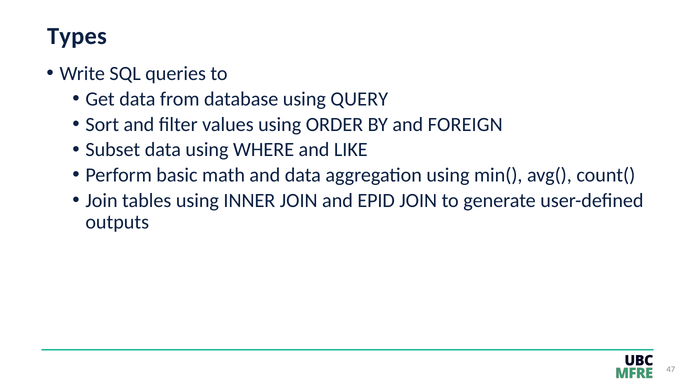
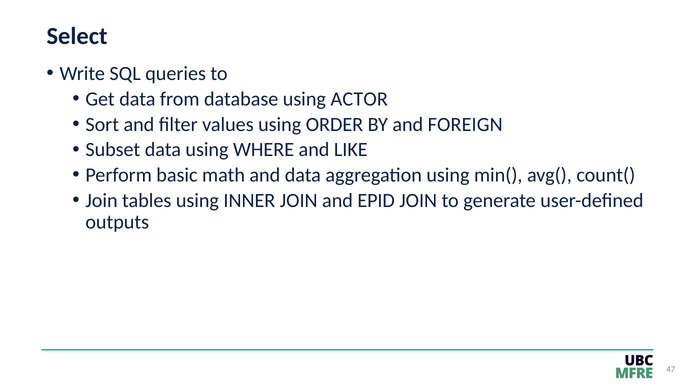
Types: Types -> Select (77, 36)
QUERY: QUERY -> ACTOR (359, 99)
